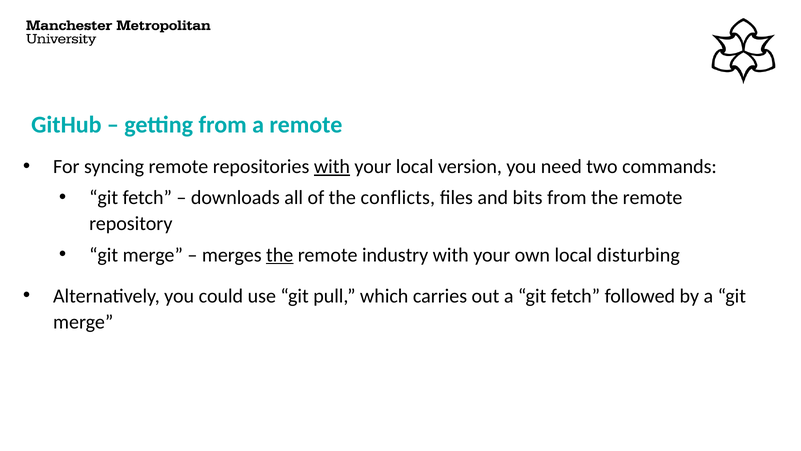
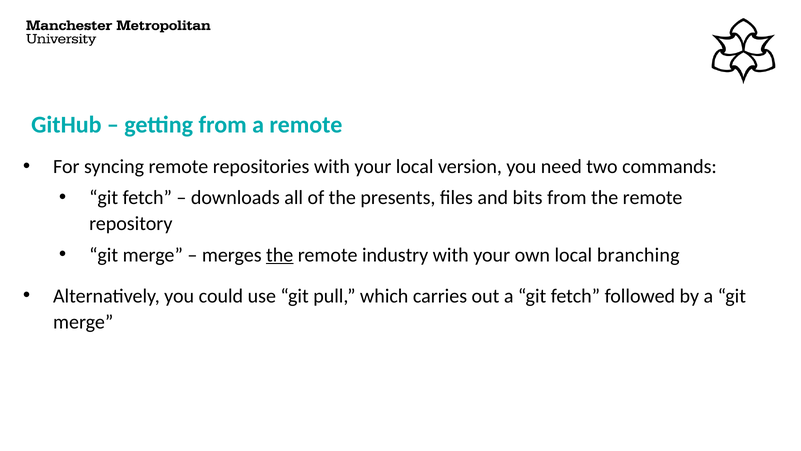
with underline: present -> none (332, 166)
conflicts: conflicts -> presents (398, 198)
disturbing: disturbing -> branching (638, 255)
